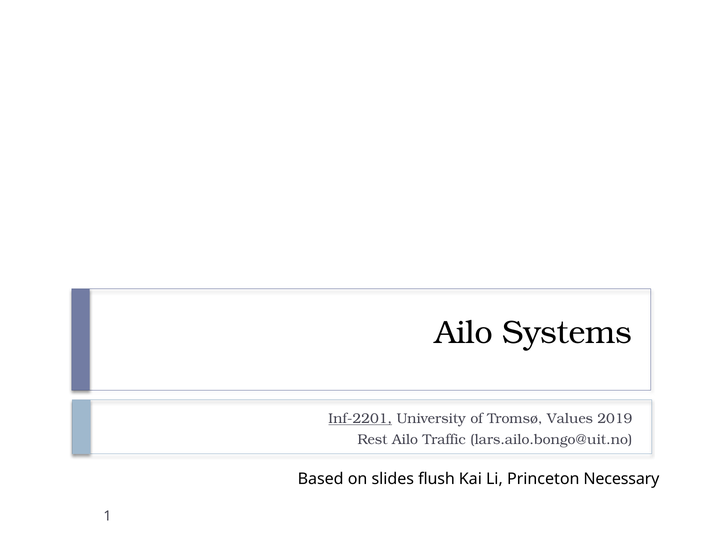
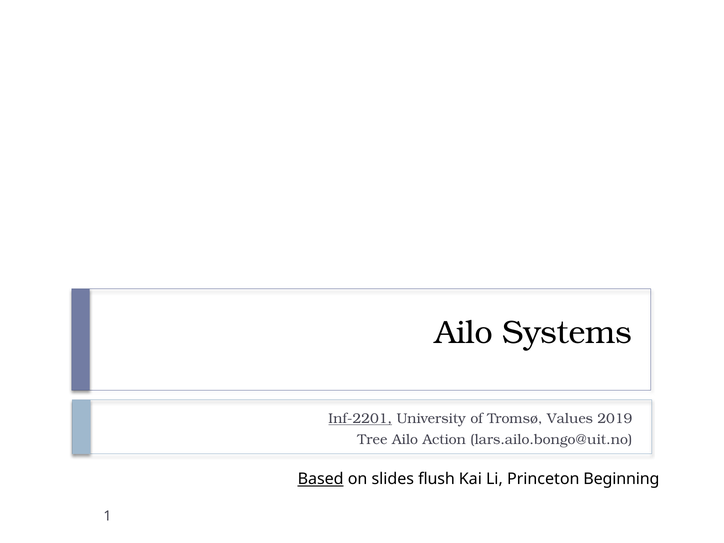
Rest: Rest -> Tree (372, 439)
Traffic: Traffic -> Action (444, 439)
Based underline: none -> present (321, 479)
Necessary: Necessary -> Beginning (621, 479)
